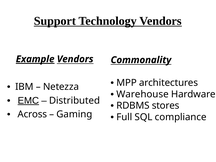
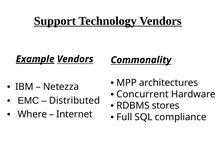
Warehouse: Warehouse -> Concurrent (143, 94)
EMC underline: present -> none (28, 101)
Across: Across -> Where (32, 114)
Gaming: Gaming -> Internet (74, 114)
